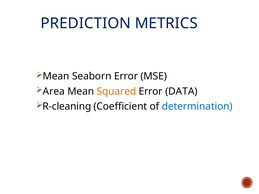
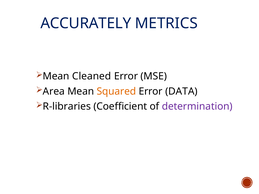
PREDICTION: PREDICTION -> ACCURATELY (86, 23)
Seaborn: Seaborn -> Cleaned (92, 76)
R-cleaning: R-cleaning -> R-libraries (67, 107)
determination colour: blue -> purple (197, 107)
